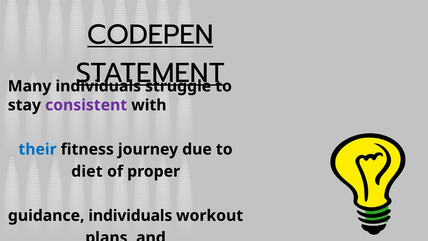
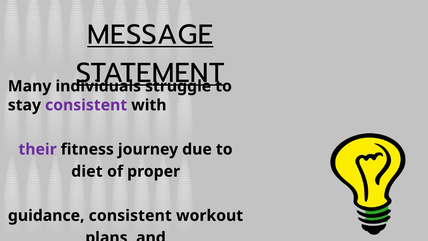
CODEPEN: CODEPEN -> MESSAGE (150, 35)
their colour: blue -> purple (38, 149)
guidance individuals: individuals -> consistent (130, 215)
